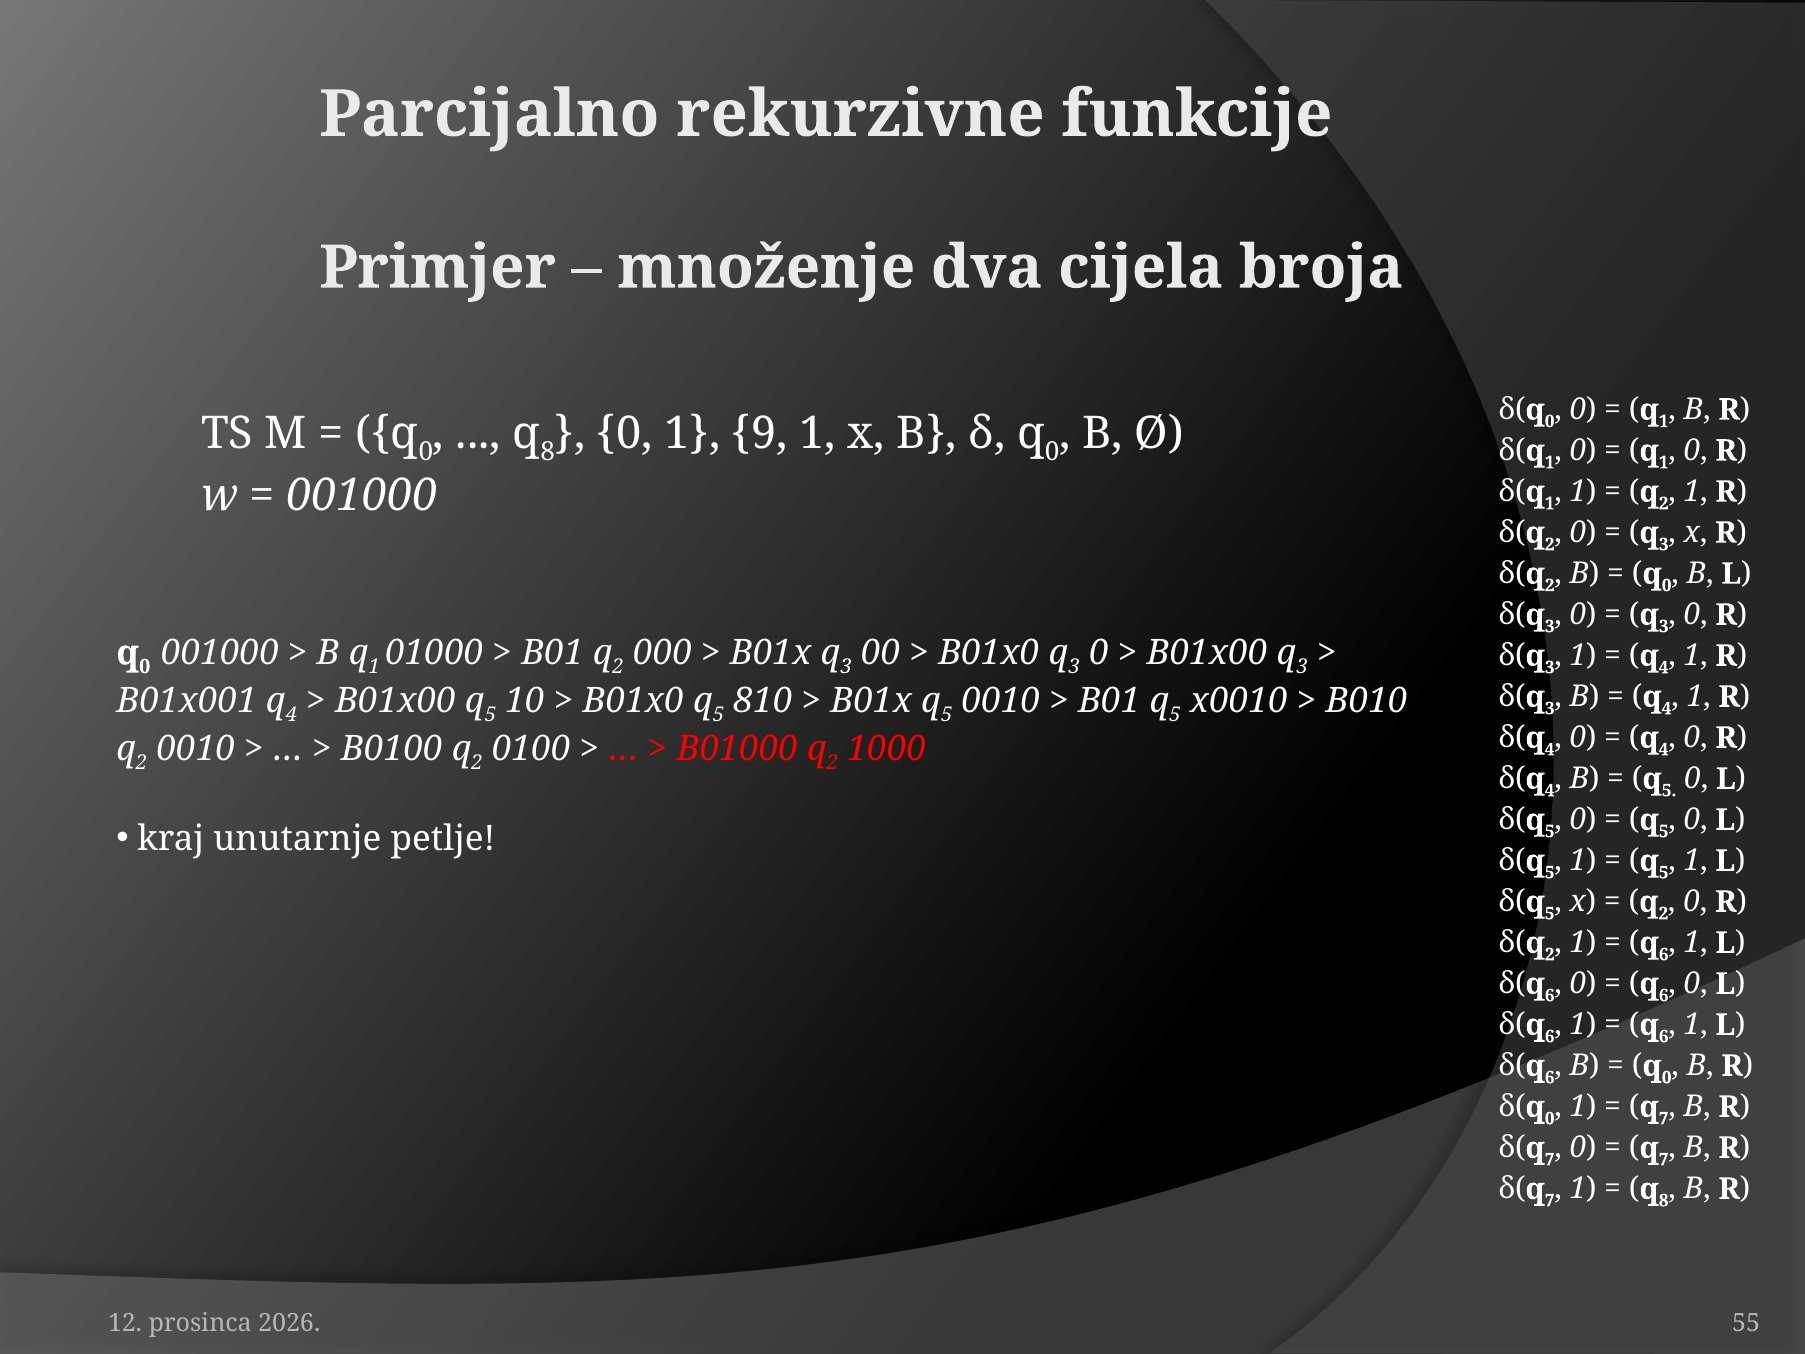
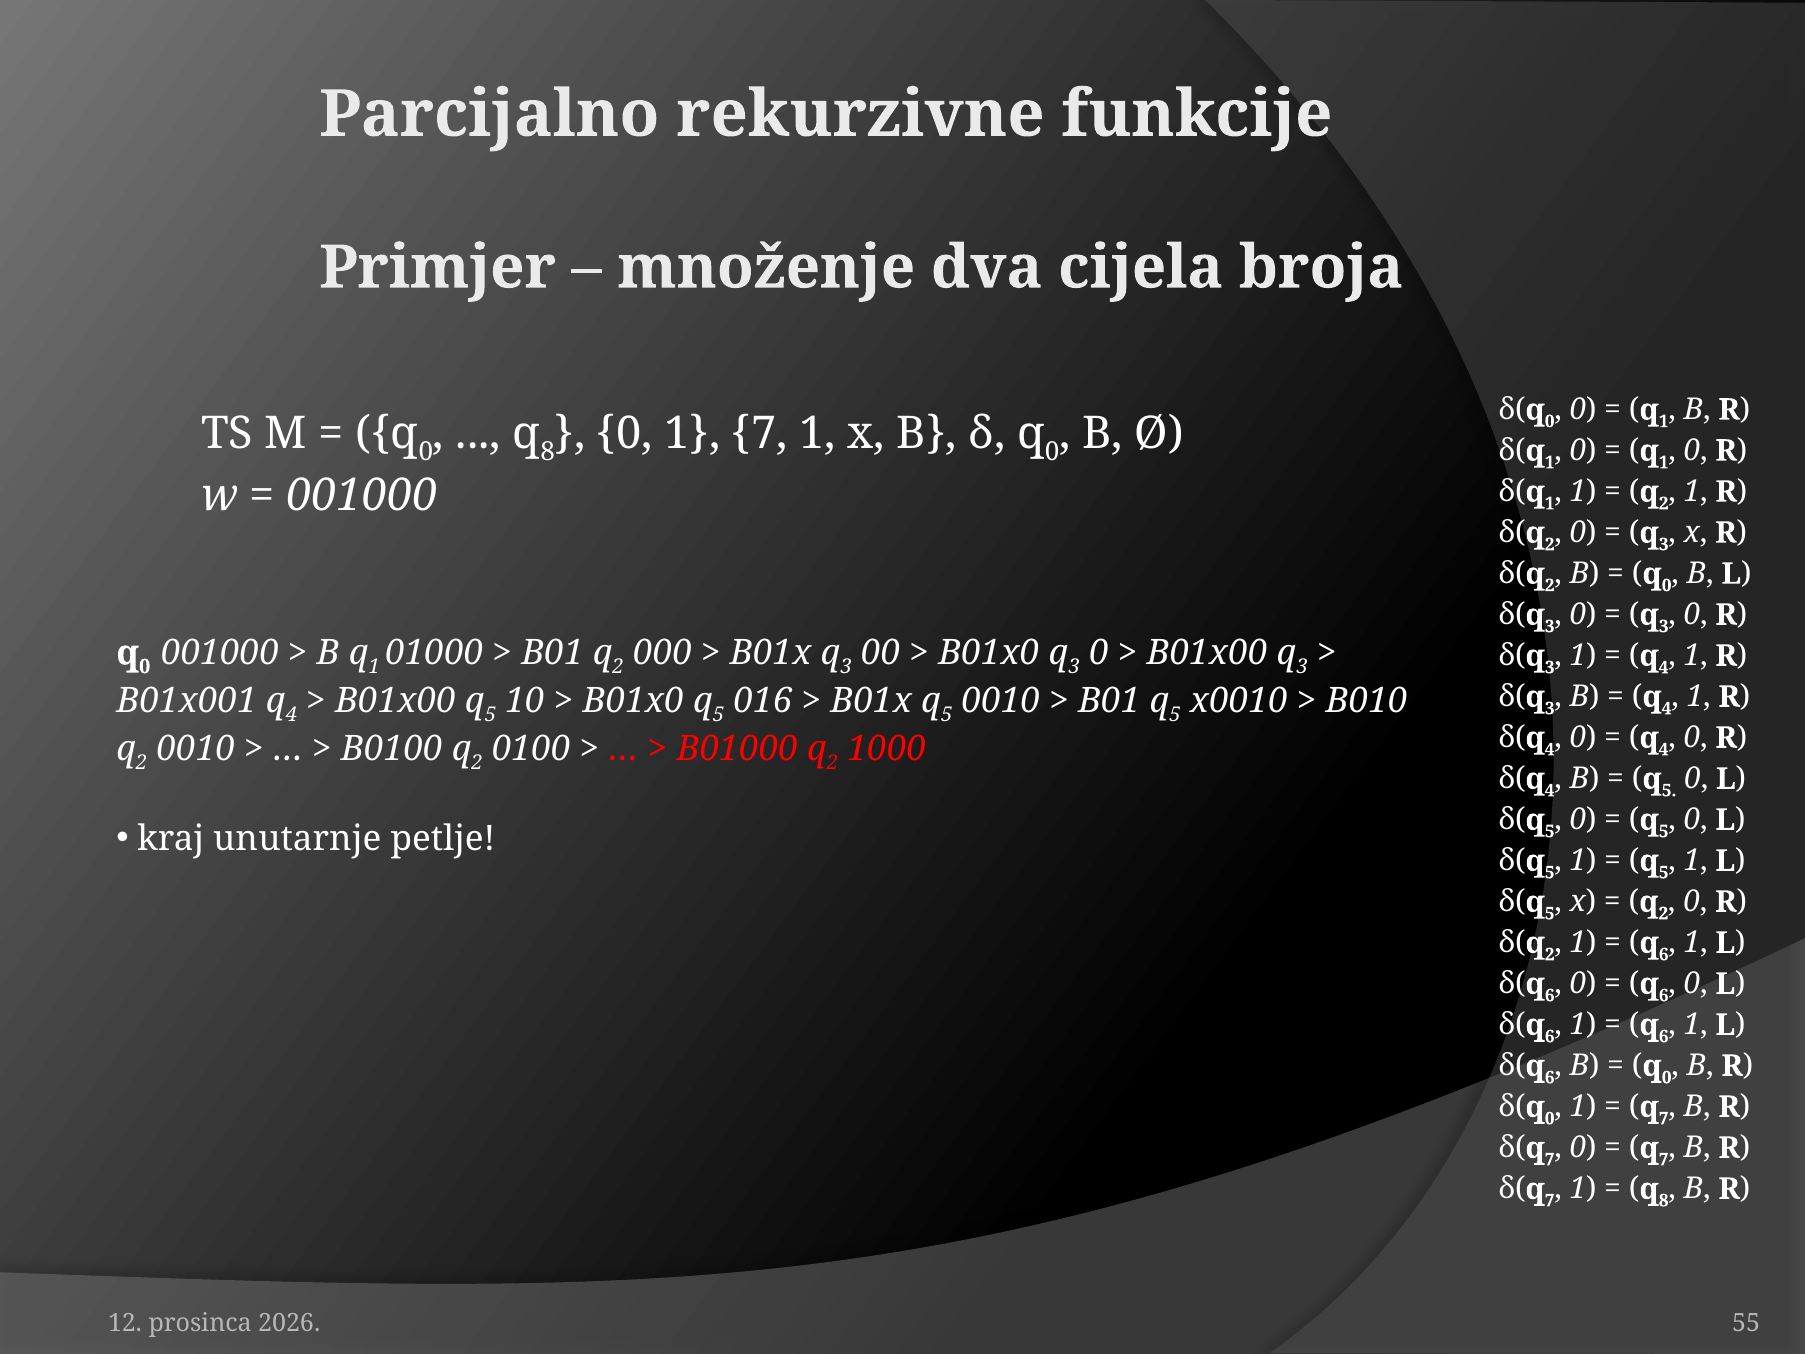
1 9: 9 -> 7 (760, 434)
810: 810 -> 016 (763, 701)
